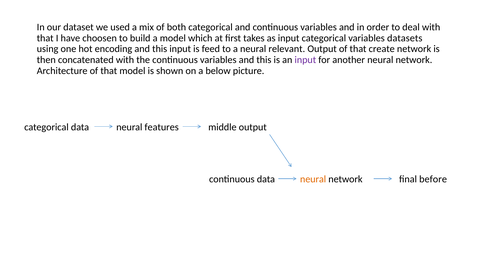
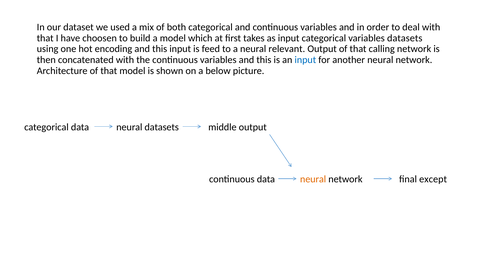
create: create -> calling (382, 49)
input colour: purple -> blue (305, 60)
neural features: features -> datasets (162, 127)
before: before -> except (433, 179)
